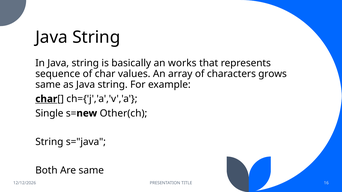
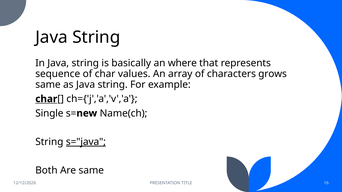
works: works -> where (182, 63)
Other(ch: Other(ch -> Name(ch (124, 113)
s="java underline: none -> present (86, 142)
